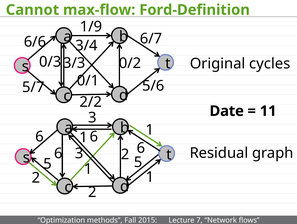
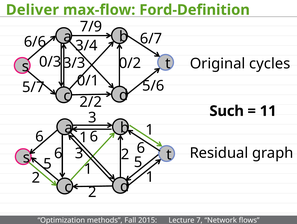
Cannot: Cannot -> Deliver (32, 10)
1/9: 1/9 -> 7/9 (91, 27)
Date: Date -> Such (227, 111)
